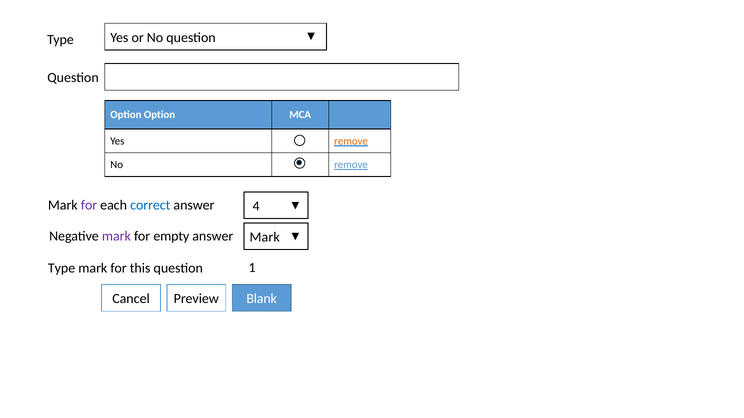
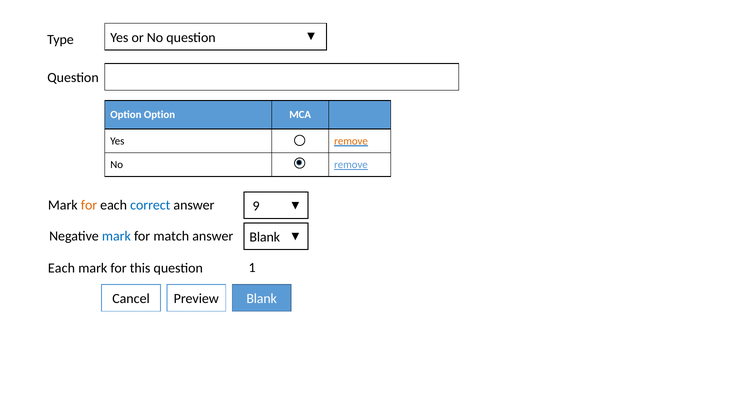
for colour: purple -> orange (89, 205)
4: 4 -> 9 (256, 206)
mark colour: purple -> blue (116, 236)
empty: empty -> match (171, 236)
answer Mark: Mark -> Blank (265, 237)
Type: Type -> Each (61, 268)
